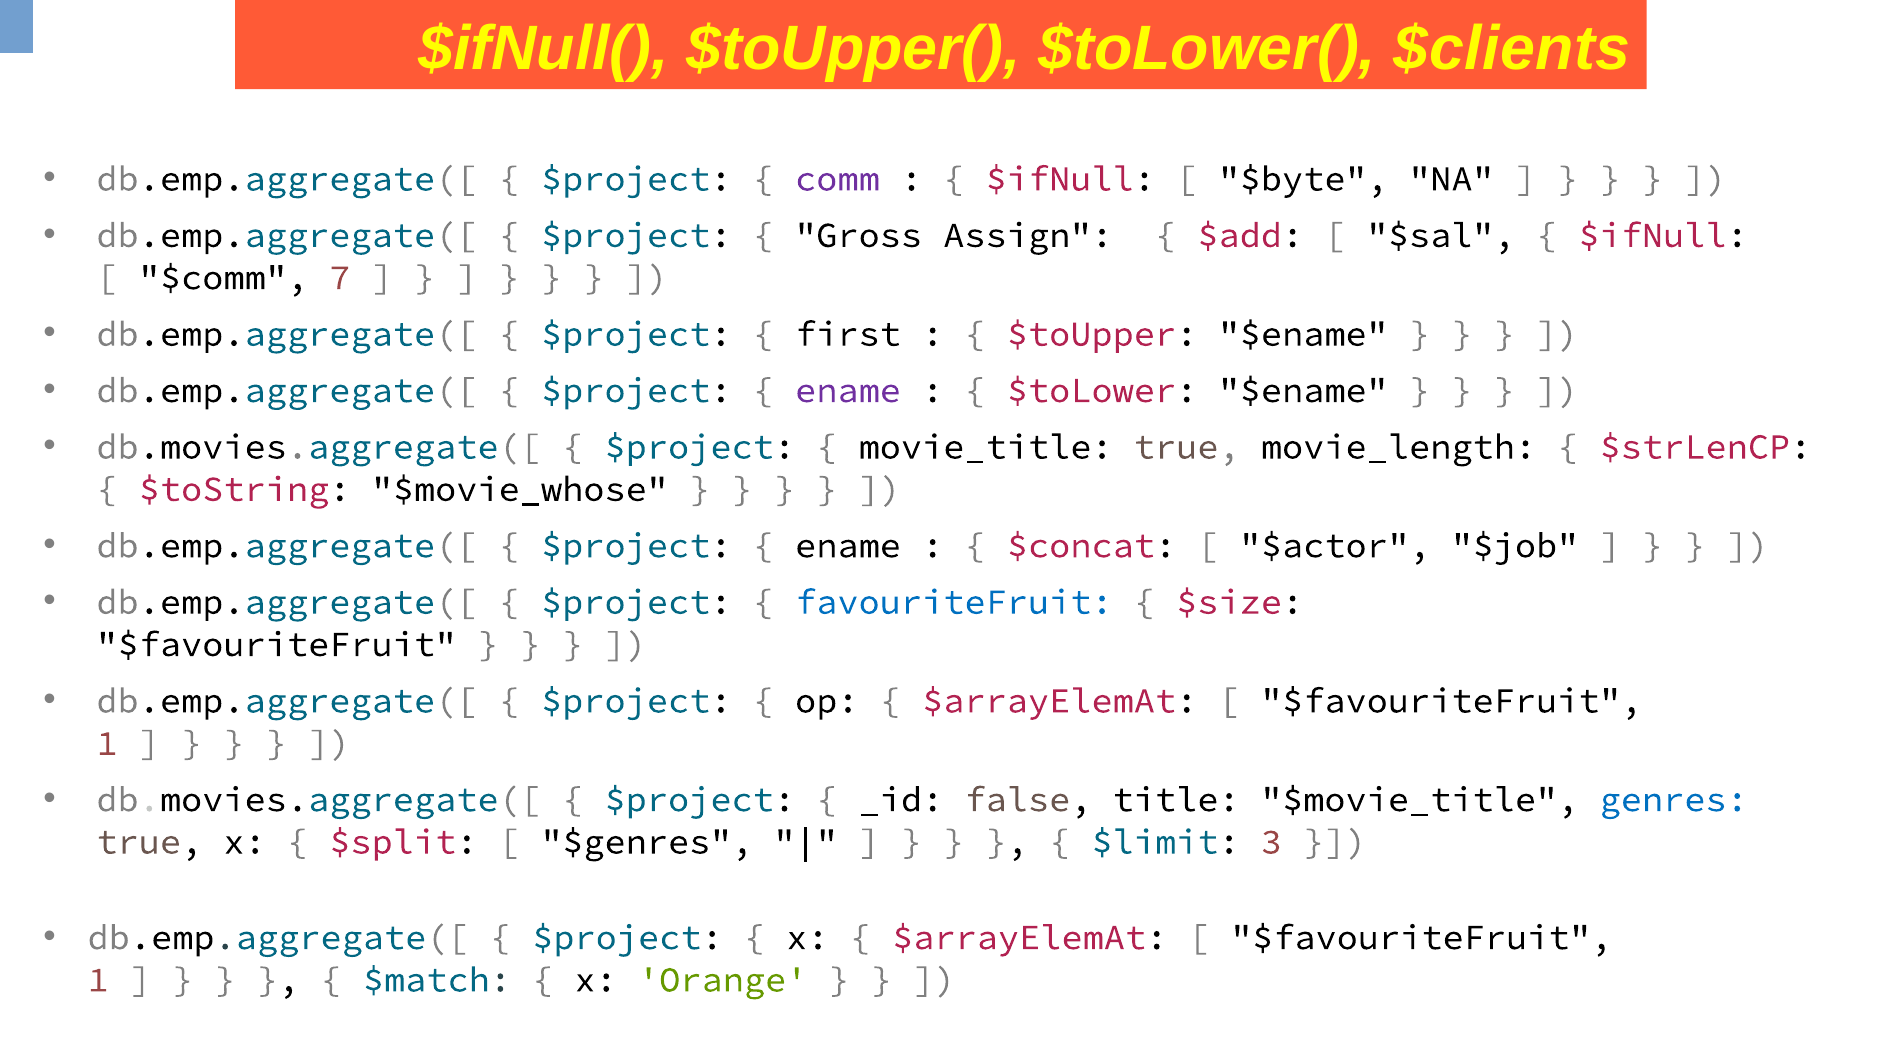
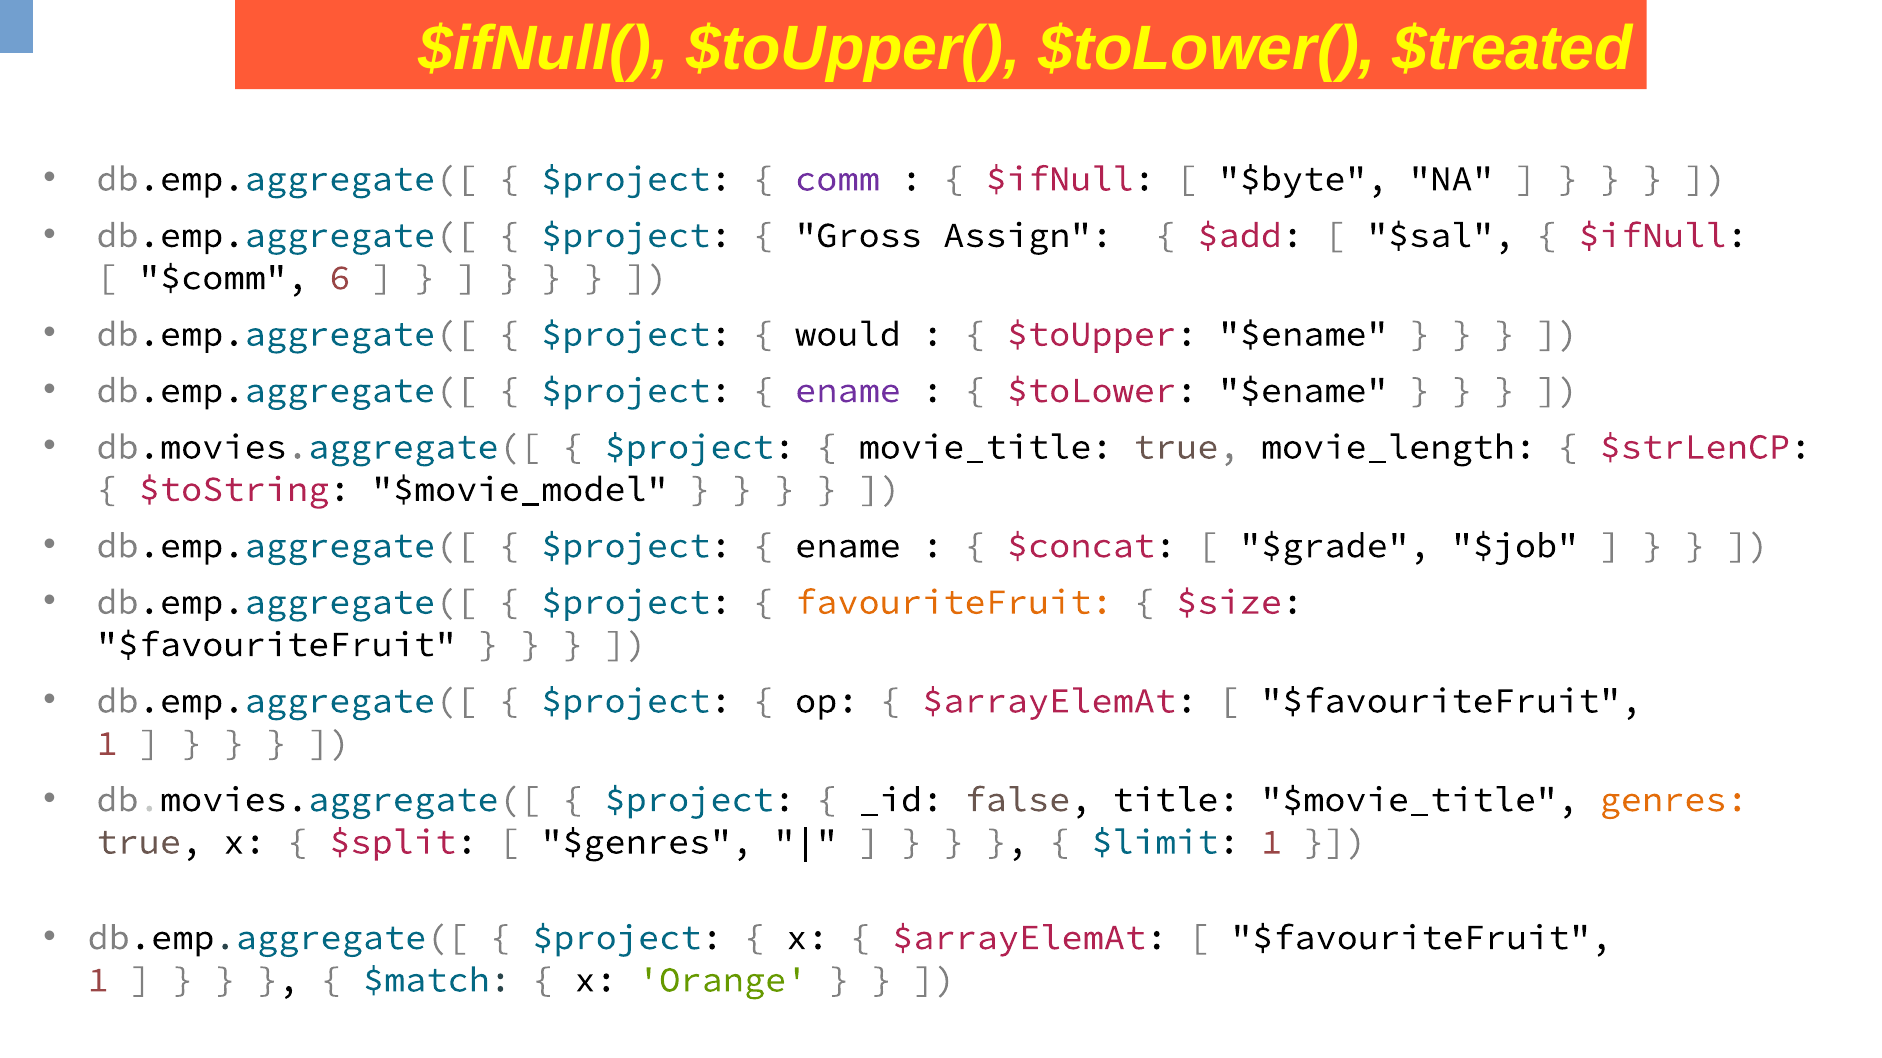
$clients: $clients -> $treated (1513, 49)
7: 7 -> 6 (340, 278)
first: first -> would (848, 334)
$movie_whose: $movie_whose -> $movie_model (520, 489)
$actor: $actor -> $grade (1335, 546)
favouriteFruit colour: blue -> orange (954, 602)
genres colour: blue -> orange (1674, 800)
$limit 3: 3 -> 1 (1271, 842)
